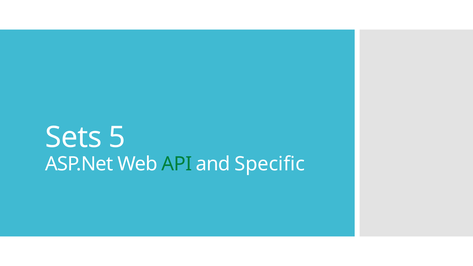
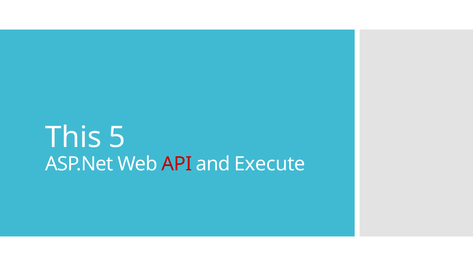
Sets: Sets -> This (73, 137)
API colour: green -> red (177, 164)
Specific: Specific -> Execute (270, 164)
